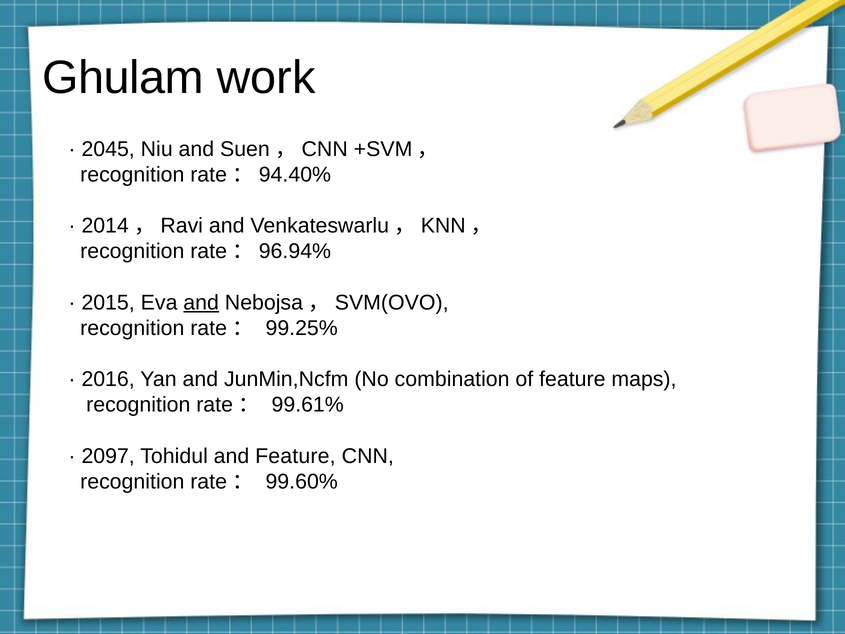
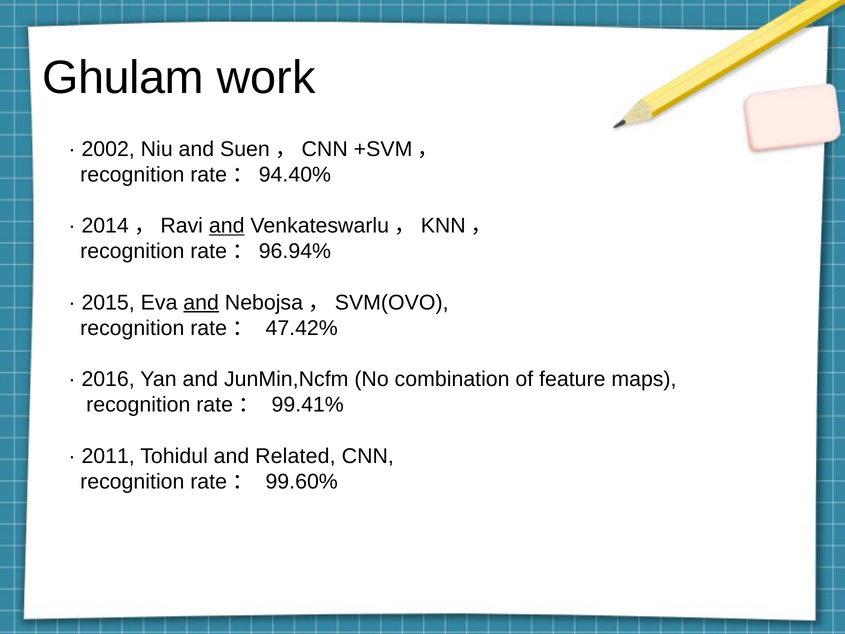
2045: 2045 -> 2002 (108, 149)
and underline: none -> present (227, 226)
99.25%: 99.25% -> 47.42% (302, 328)
99.61%: 99.61% -> 99.41% (308, 405)
2097: 2097 -> 2011 (108, 456)
and Feature: Feature -> Related (295, 456)
